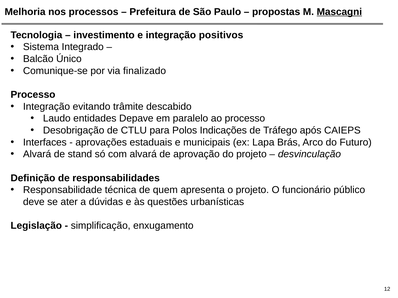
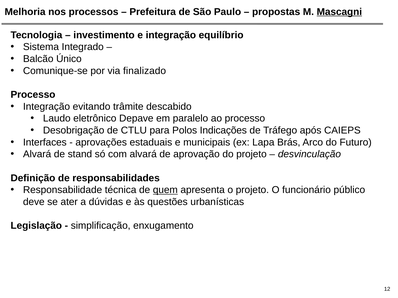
positivos: positivos -> equilíbrio (221, 35)
entidades: entidades -> eletrônico (95, 119)
quem underline: none -> present (165, 190)
